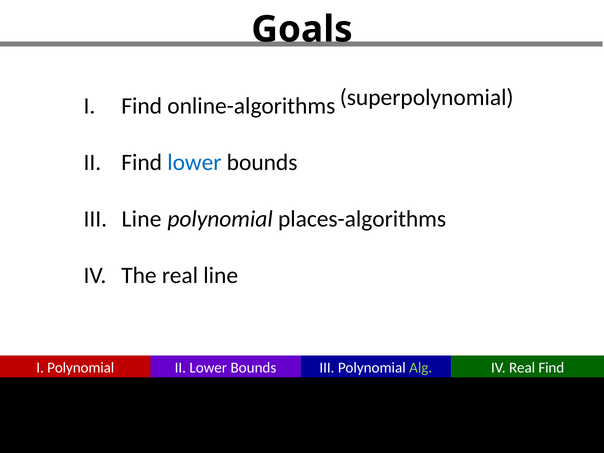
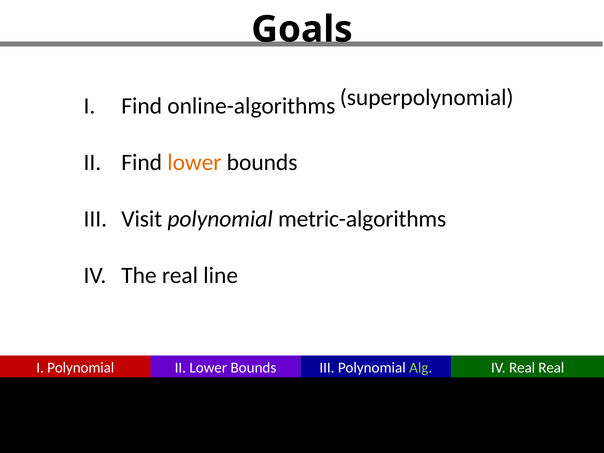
lower colour: blue -> orange (194, 162)
III Line: Line -> Visit (142, 219)
places-algorithms: places-algorithms -> metric-algorithms (362, 219)
Real Find: Find -> Real (551, 368)
